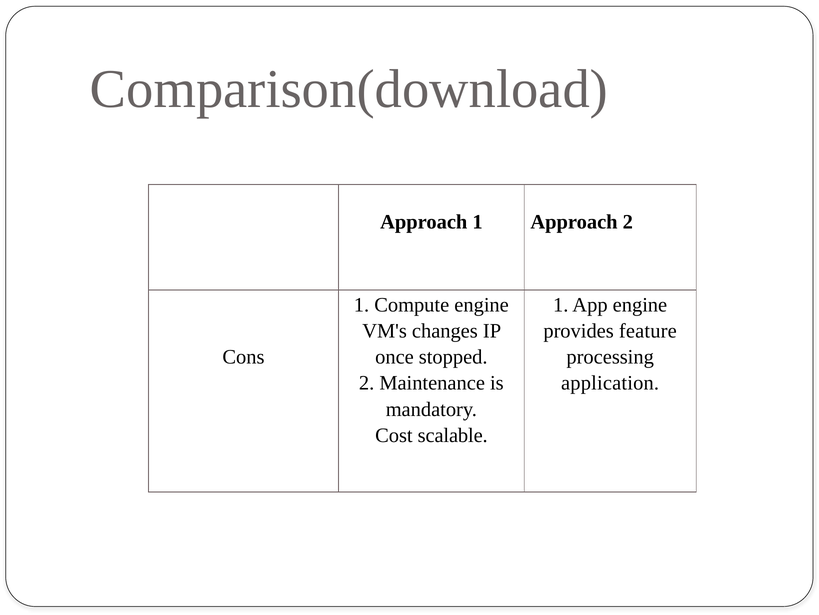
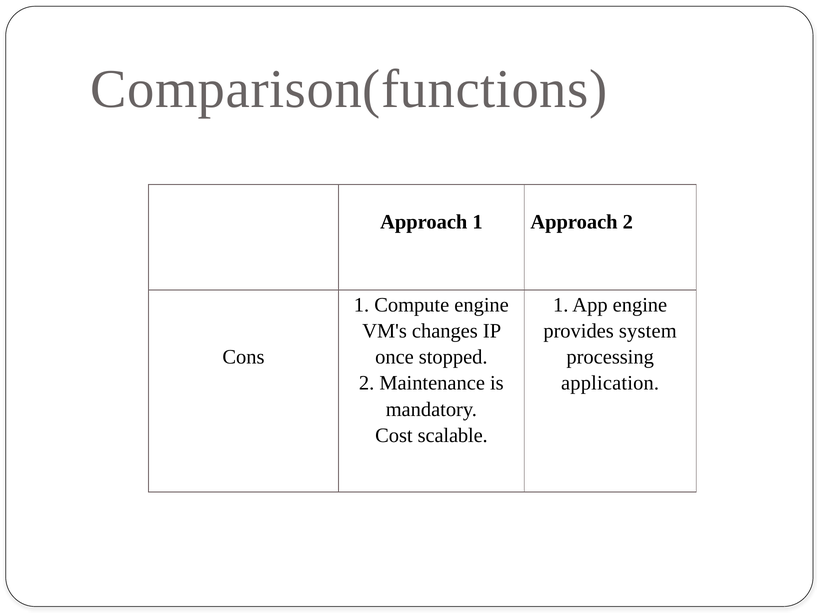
Comparison(download: Comparison(download -> Comparison(functions (349, 89)
feature: feature -> system (648, 331)
